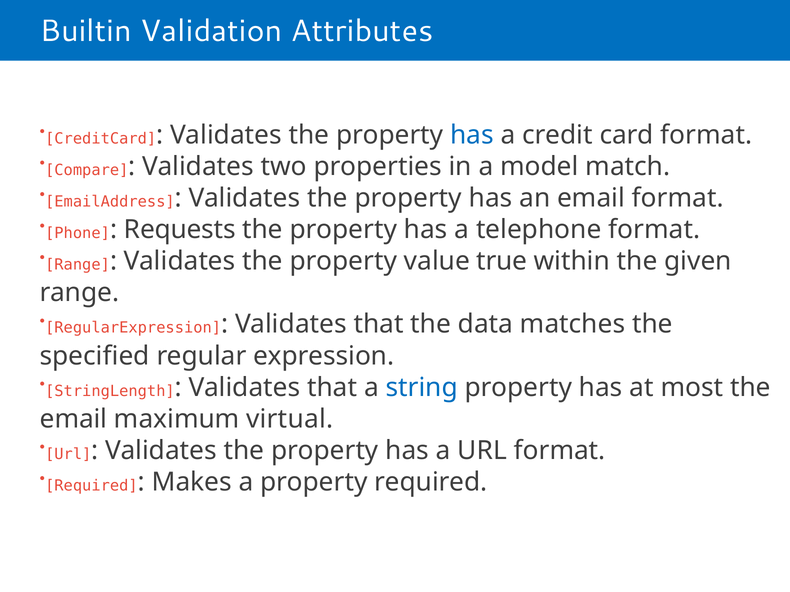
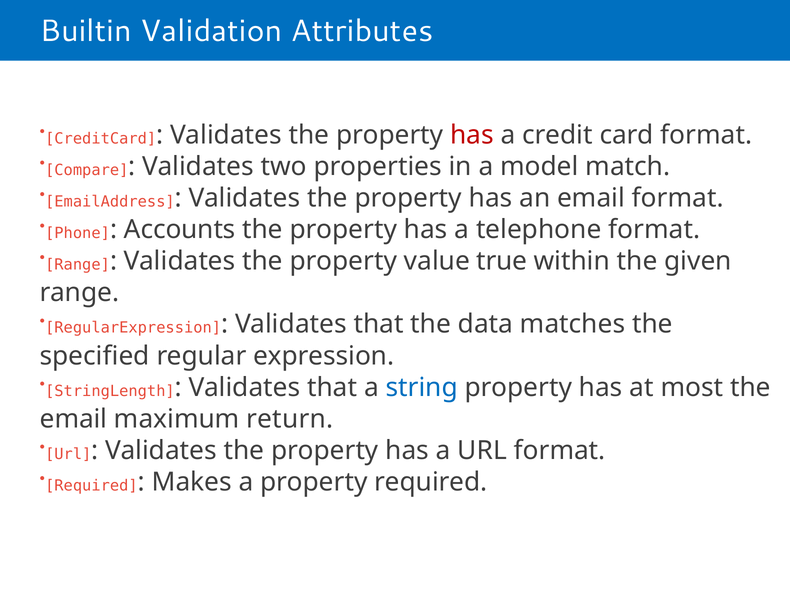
has colour: blue -> red (472, 135)
Requests: Requests -> Accounts (180, 230)
virtual: virtual -> return (290, 419)
